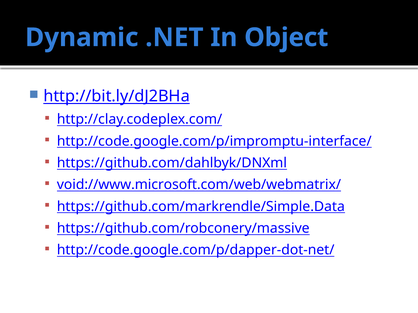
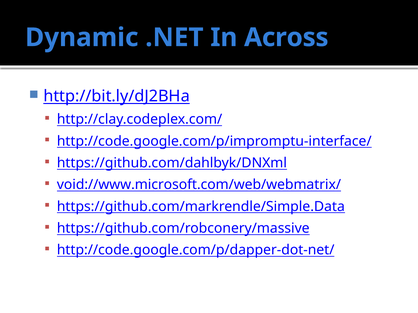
Object: Object -> Across (286, 38)
